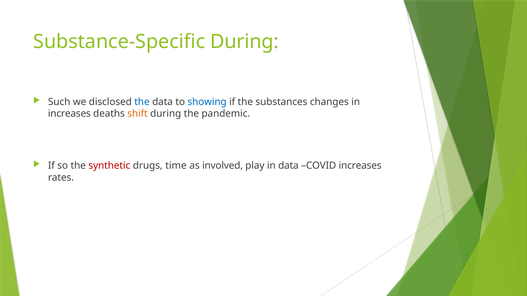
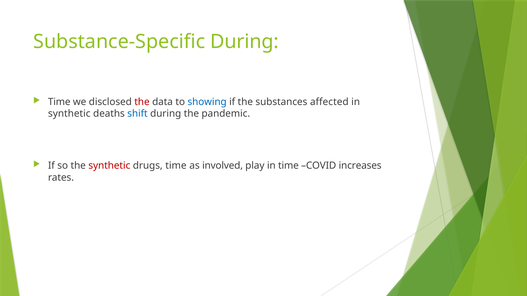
Such: Such -> Time (59, 102)
the colour: blue -> red (142, 102)
changes: changes -> affected (329, 102)
increases: increases -> synthetic (69, 114)
shift colour: orange -> blue (137, 114)
in data: data -> time (288, 166)
